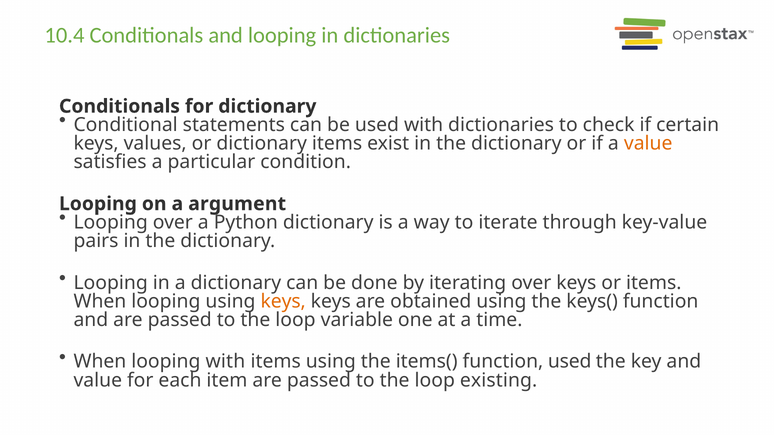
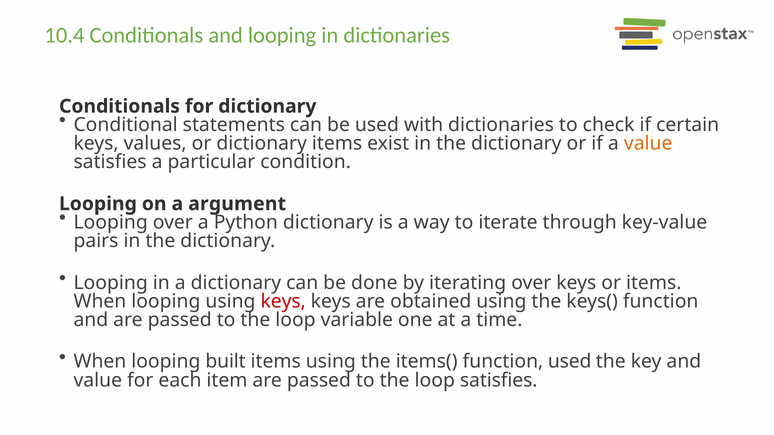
keys colour: orange -> red (283, 302)
looping with: with -> built (226, 362)
loop existing: existing -> satisfies (499, 380)
